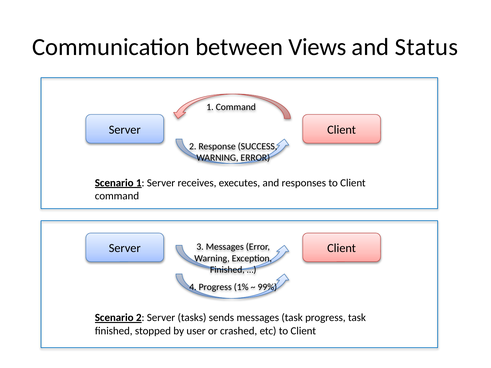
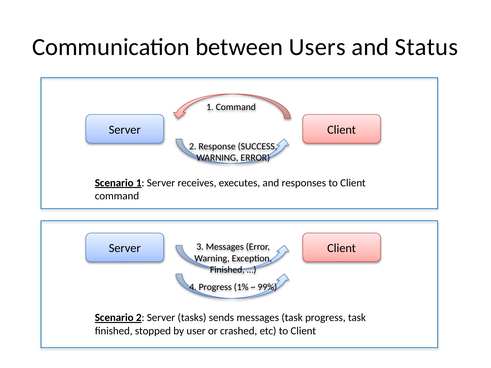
Views: Views -> Users (317, 47)
